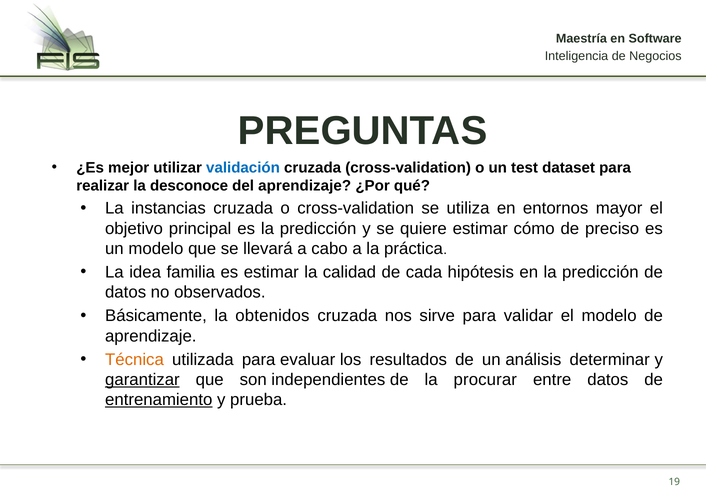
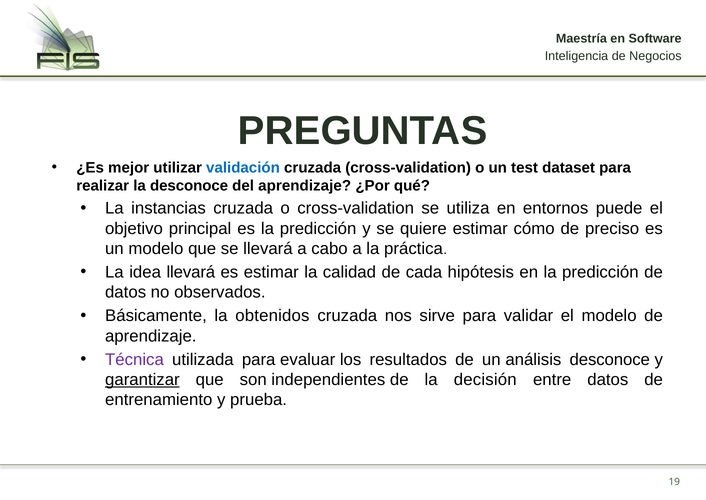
mayor: mayor -> puede (619, 208)
idea familia: familia -> llevará (191, 272)
Técnica colour: orange -> purple (134, 359)
análisis determinar: determinar -> desconoce (610, 359)
procurar: procurar -> decisión (485, 379)
entrenamiento underline: present -> none (159, 400)
